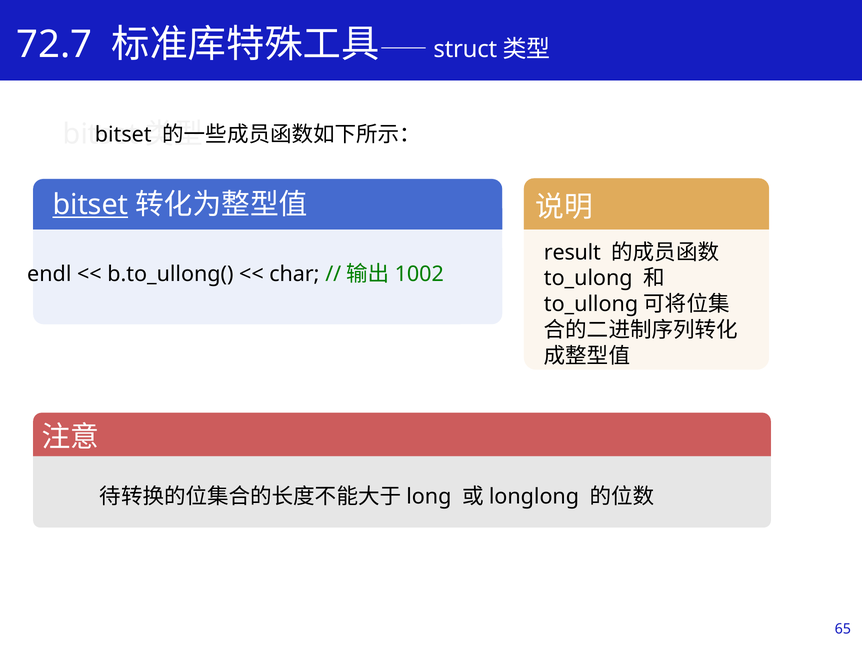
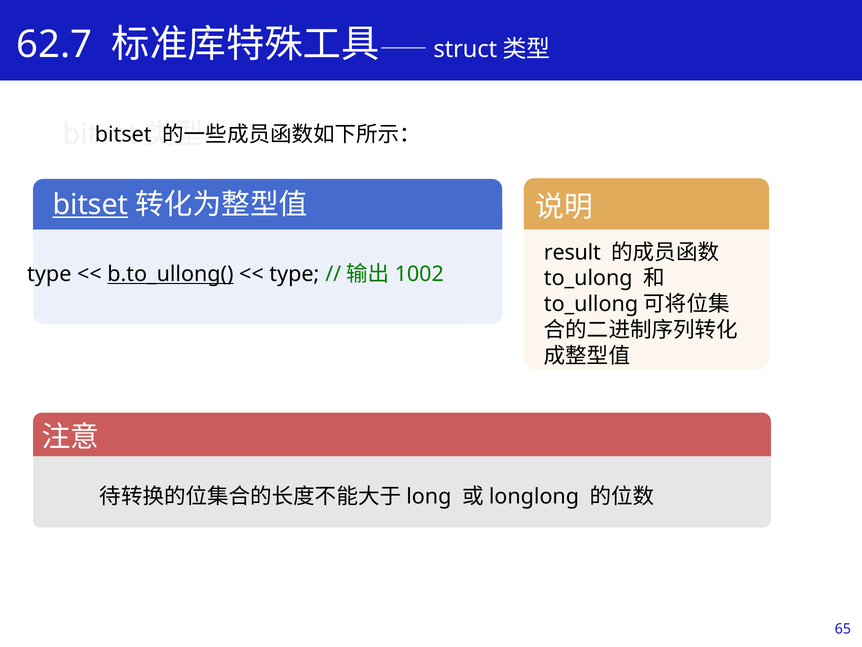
72.7: 72.7 -> 62.7 (54, 45)
endl: endl -> type (49, 274)
b.to_ullong( underline: none -> present (170, 274)
char: char -> type (294, 274)
